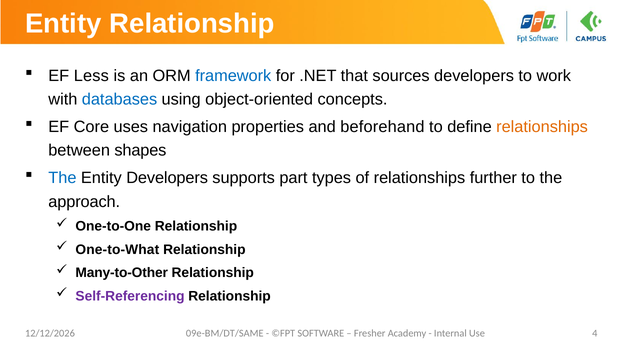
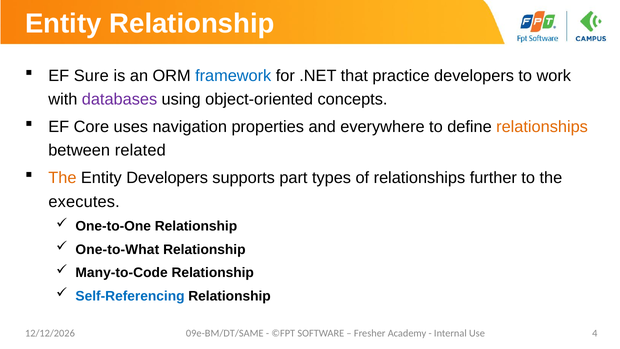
Less: Less -> Sure (91, 76)
sources: sources -> practice (401, 76)
databases colour: blue -> purple (120, 99)
beforehand: beforehand -> everywhere (382, 127)
shapes: shapes -> related (140, 150)
The colour: blue -> orange (62, 178)
approach: approach -> executes (84, 201)
Many-to-Other: Many-to-Other -> Many-to-Code (122, 273)
Self-Referencing colour: purple -> blue (130, 296)
